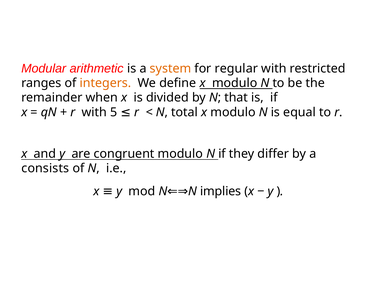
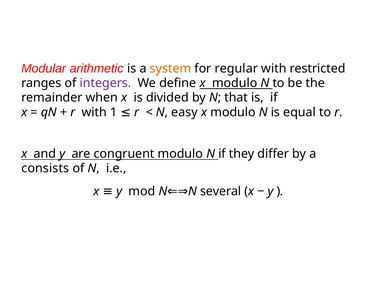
integers colour: orange -> purple (105, 83)
5: 5 -> 1 (114, 112)
total: total -> easy (184, 112)
implies: implies -> several (221, 191)
